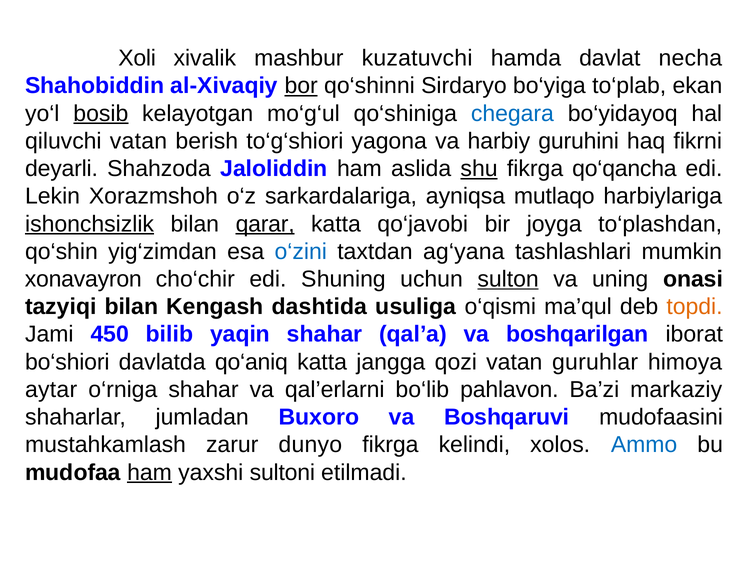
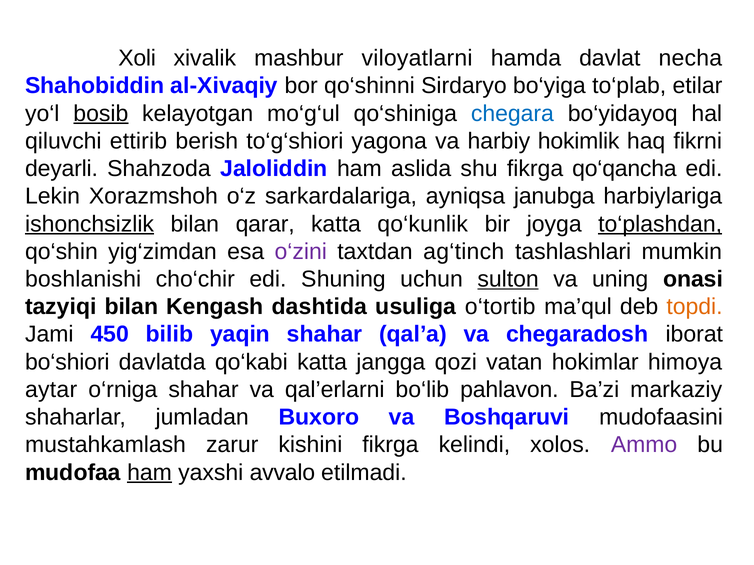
kuzatuvchi: kuzatuvchi -> viloyatlarni (417, 58)
bor underline: present -> none (301, 86)
ekan: ekan -> etilar (697, 86)
qiluvchi vatan: vatan -> ettirib (139, 141)
guruhini: guruhini -> hokimlik (579, 141)
shu underline: present -> none (479, 169)
mutlaqo: mutlaqo -> janubga (554, 196)
qarar underline: present -> none (265, 224)
qo‘javobi: qo‘javobi -> qo‘kunlik (423, 224)
to‘plashdan underline: none -> present (660, 224)
o‘zini colour: blue -> purple (301, 252)
ag‘yana: ag‘yana -> ag‘tinch (464, 252)
xonavayron: xonavayron -> boshlanishi (83, 279)
o‘qismi: o‘qismi -> o‘tortib (500, 307)
boshqarilgan: boshqarilgan -> chegaradosh (577, 335)
qo‘aniq: qo‘aniq -> qo‘kabi (251, 362)
guruhlar: guruhlar -> hokimlar (595, 362)
dunyo: dunyo -> kishini (310, 445)
Ammo colour: blue -> purple (644, 445)
sultoni: sultoni -> avvalo (282, 473)
